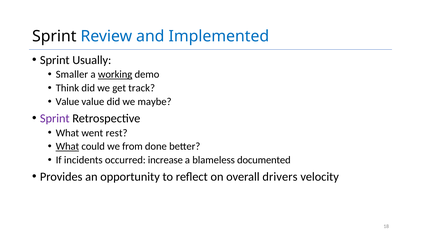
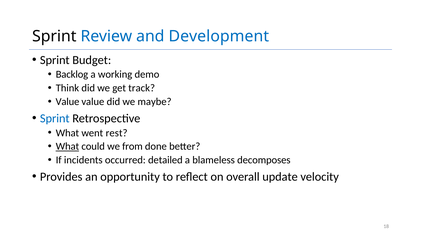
Implemented: Implemented -> Development (219, 36)
Usually: Usually -> Budget (92, 60)
Smaller: Smaller -> Backlog (72, 74)
working underline: present -> none (115, 74)
Sprint colour: purple -> blue (55, 118)
increase: increase -> detailed (165, 160)
documented: documented -> decomposes (264, 160)
drivers: drivers -> update (280, 177)
